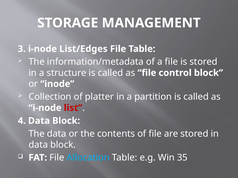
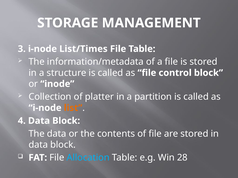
List/Edges: List/Edges -> List/Times (83, 49)
list colour: red -> orange (73, 108)
35: 35 -> 28 (182, 158)
